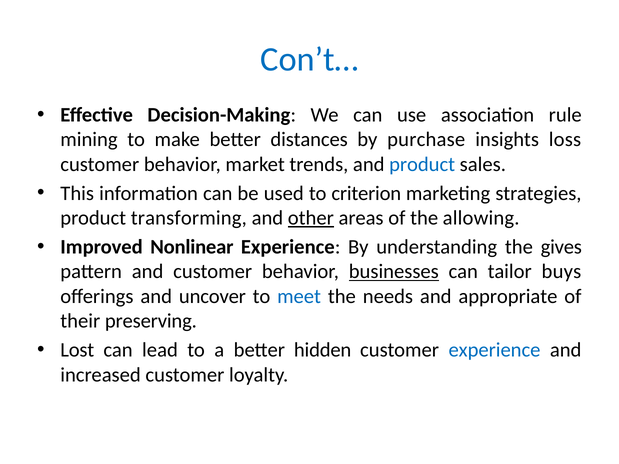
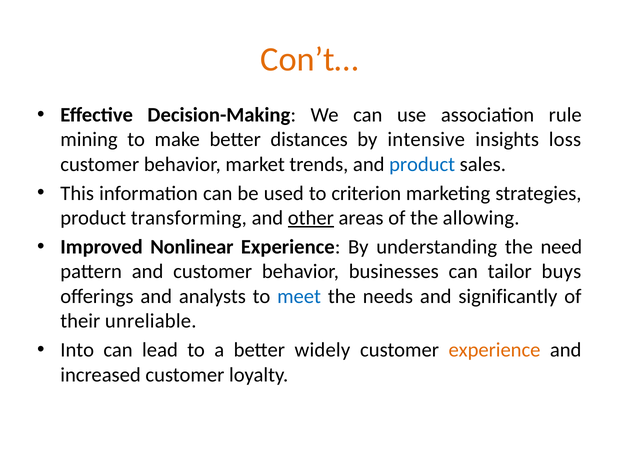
Con’t… colour: blue -> orange (309, 60)
purchase: purchase -> intensive (426, 140)
gives: gives -> need (561, 247)
businesses underline: present -> none (394, 272)
uncover: uncover -> analysts (212, 296)
appropriate: appropriate -> significantly (508, 296)
preserving: preserving -> unreliable (151, 321)
Lost: Lost -> Into (77, 350)
hidden: hidden -> widely (322, 350)
experience colour: blue -> orange (494, 350)
